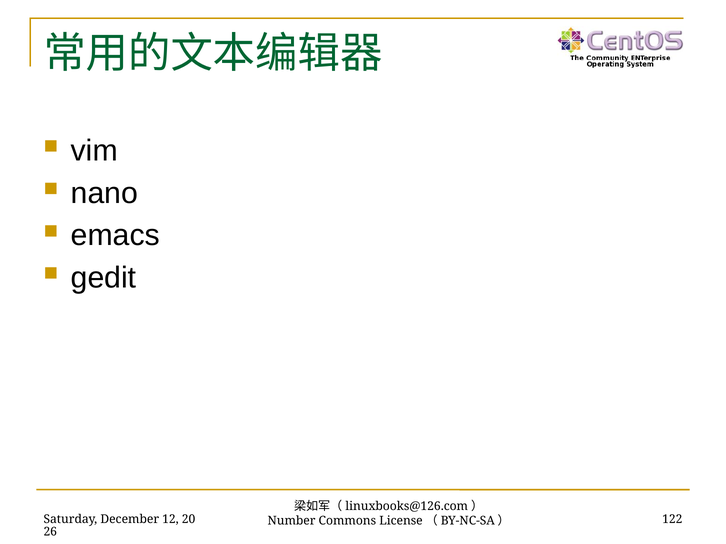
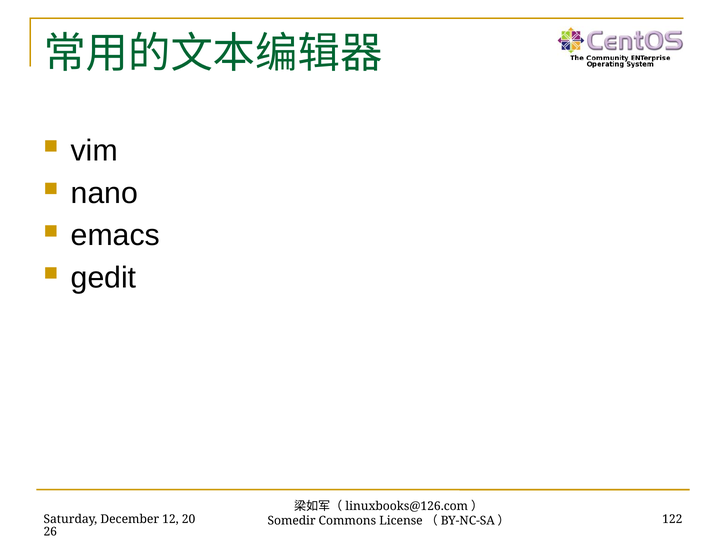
Number: Number -> Somedir (292, 521)
